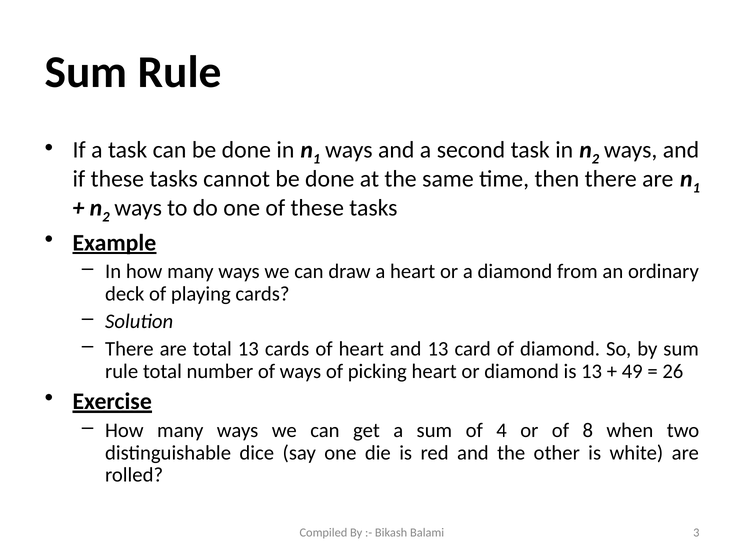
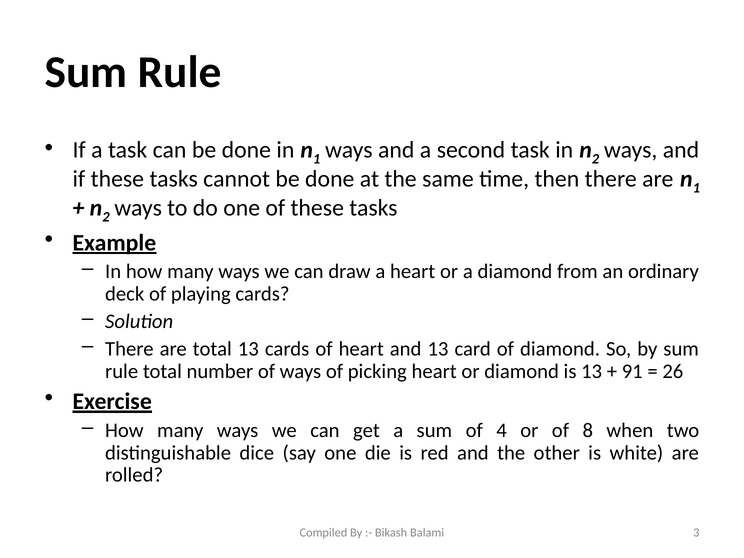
49: 49 -> 91 (632, 371)
